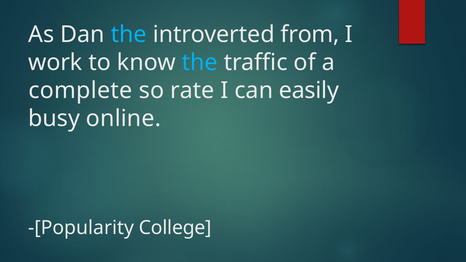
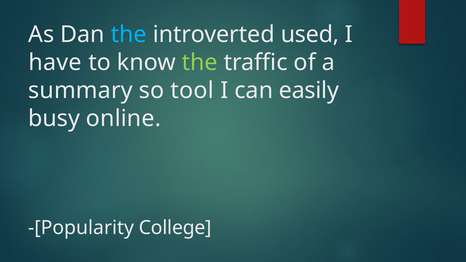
from: from -> used (310, 35)
work: work -> have (55, 63)
the colour: light blue -> light green (200, 63)
complete: complete -> summary (80, 91)
rate: rate -> tool (192, 91)
